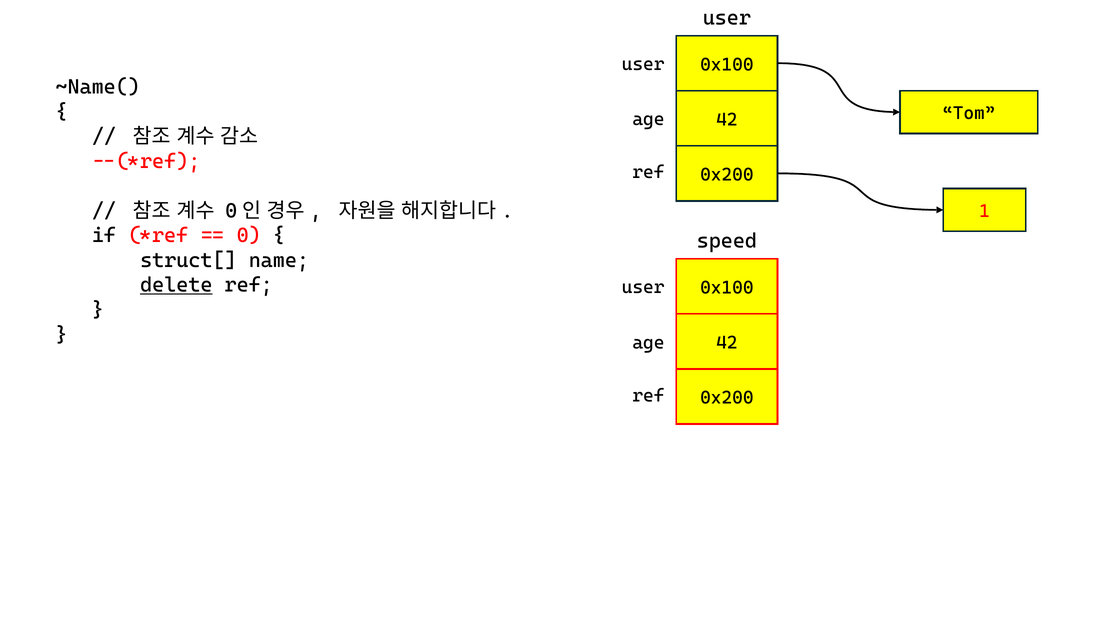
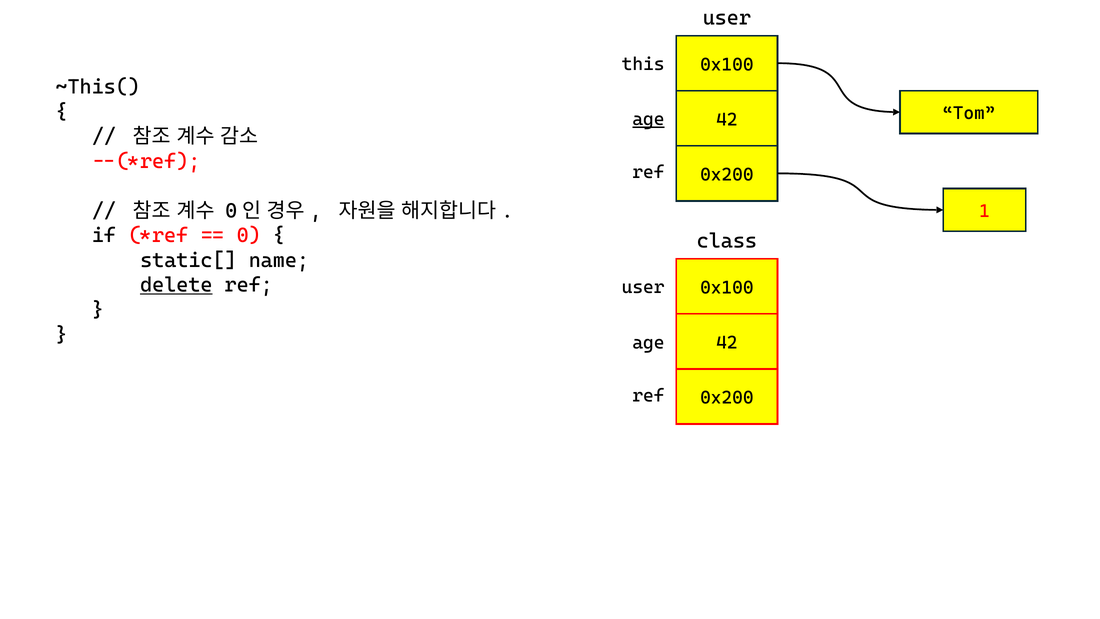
user: user -> this (643, 64)
~Name(: ~Name( -> ~This( (98, 87)
age underline: none -> present (648, 119)
speed: speed -> class (727, 241)
struct[: struct[ -> static[ (188, 260)
